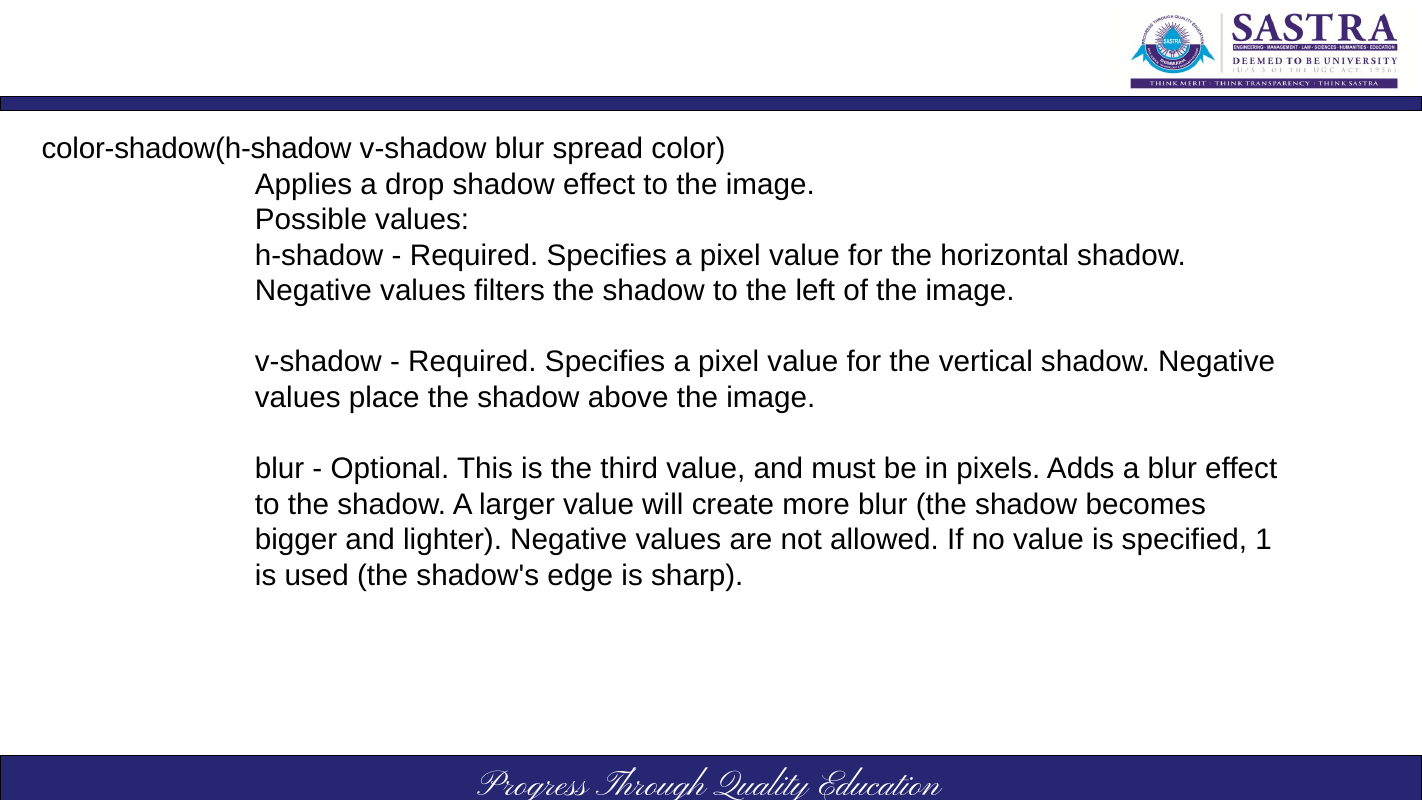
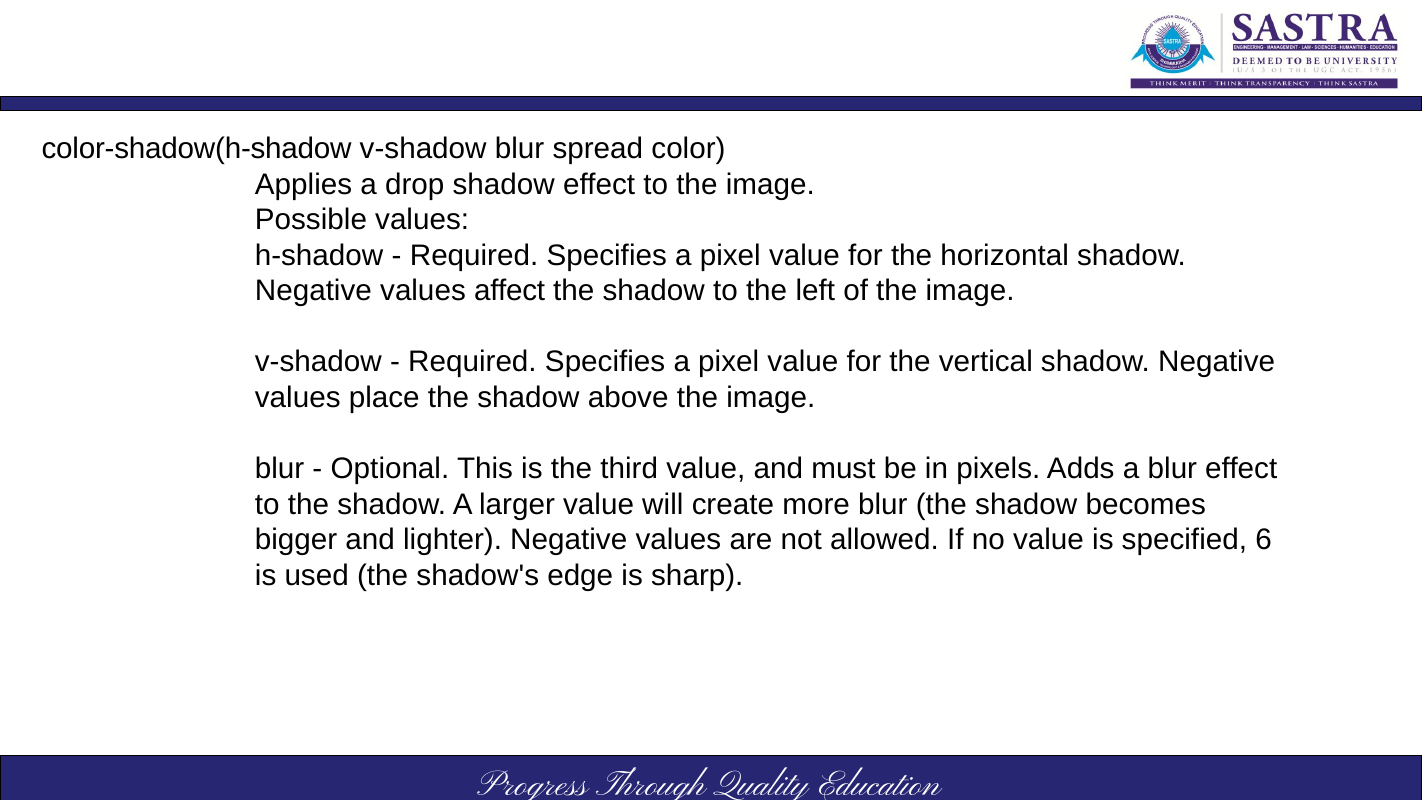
filters: filters -> affect (510, 291)
1: 1 -> 6 (1263, 540)
